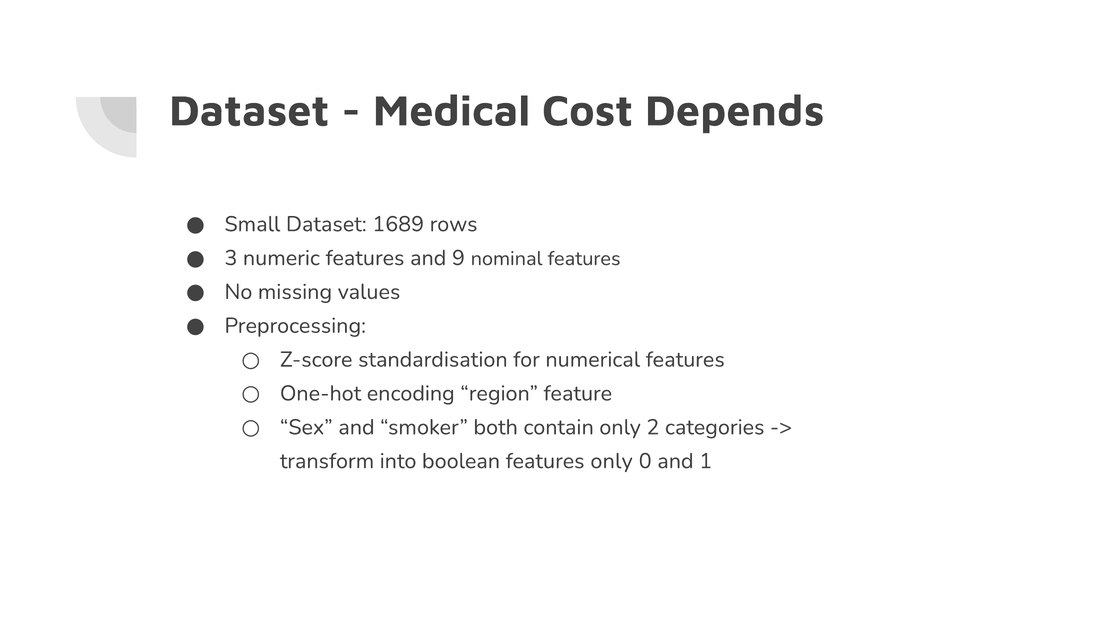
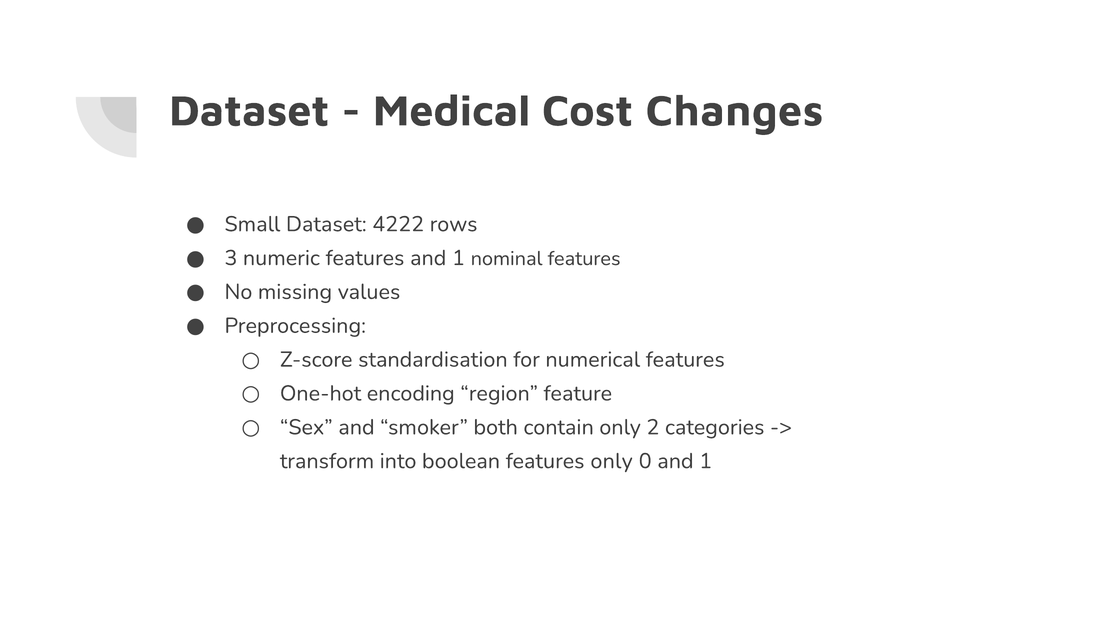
Depends: Depends -> Changes (735, 111)
1689: 1689 -> 4222 (398, 224)
features and 9: 9 -> 1 (458, 258)
